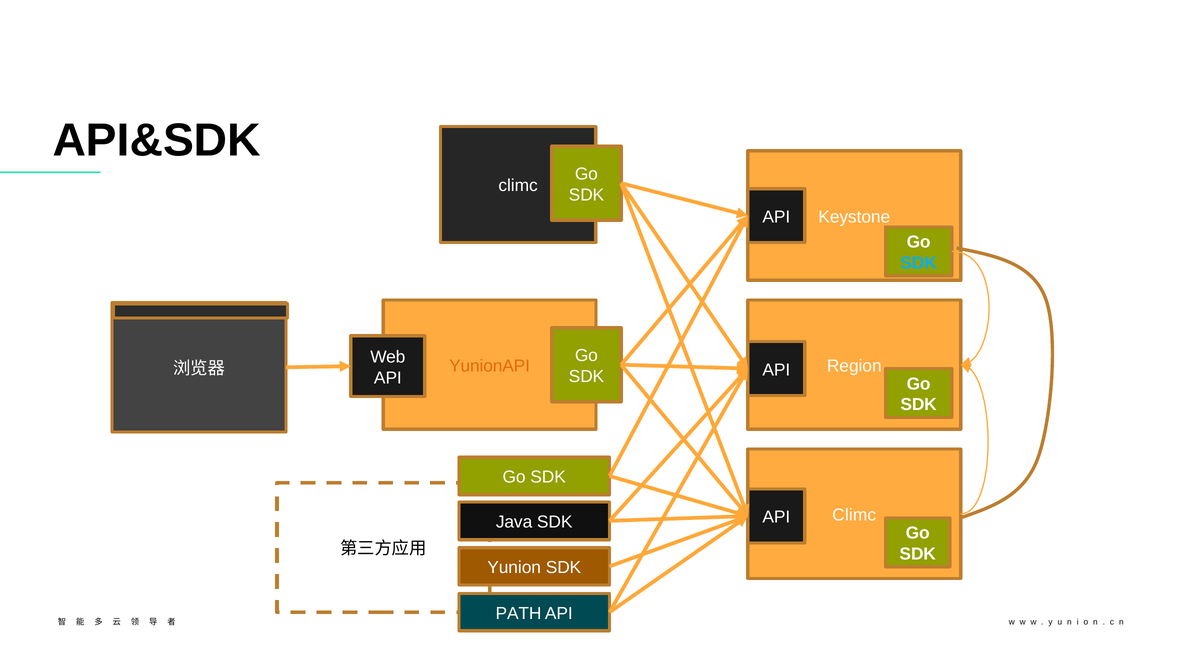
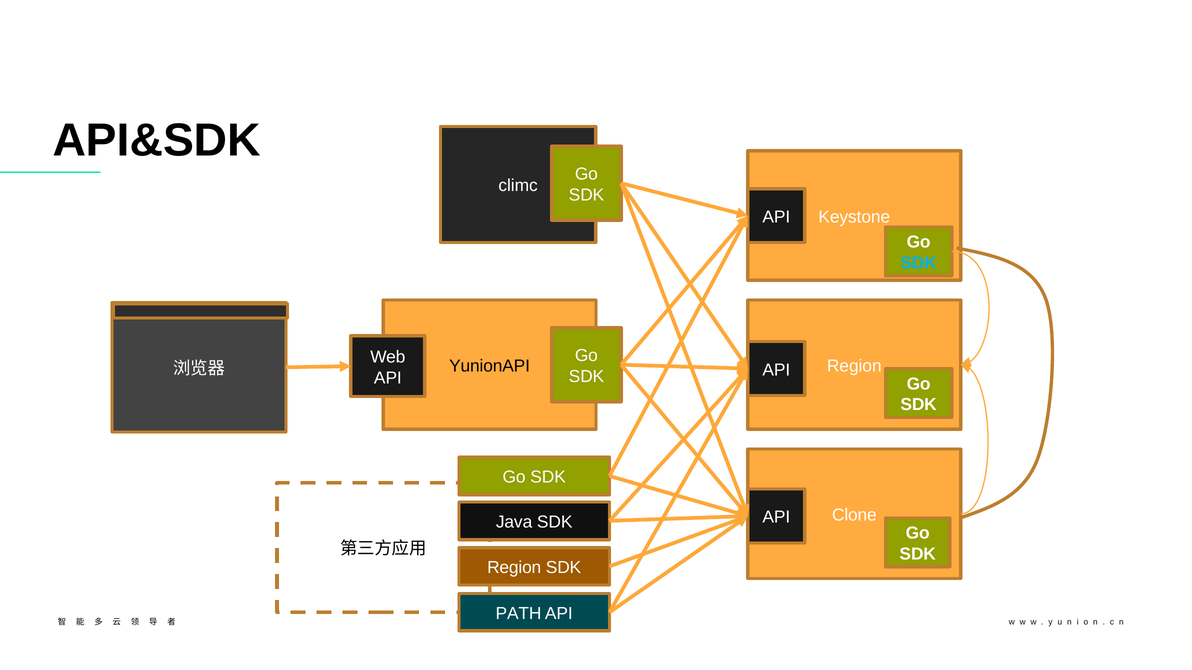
YunionAPI colour: orange -> black (490, 366)
Climc: Climc -> Clone (854, 515)
Yunion: Yunion -> Region (514, 568)
